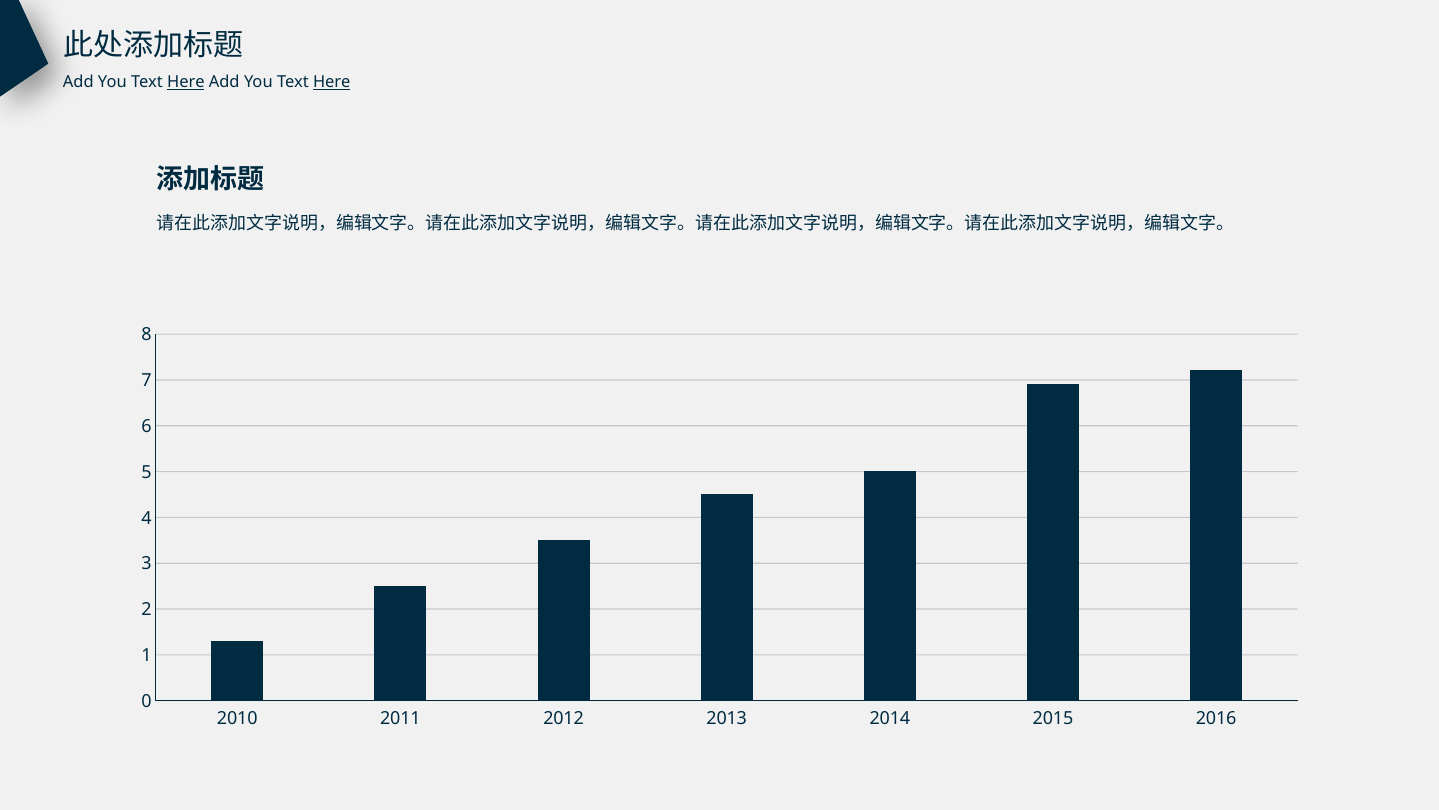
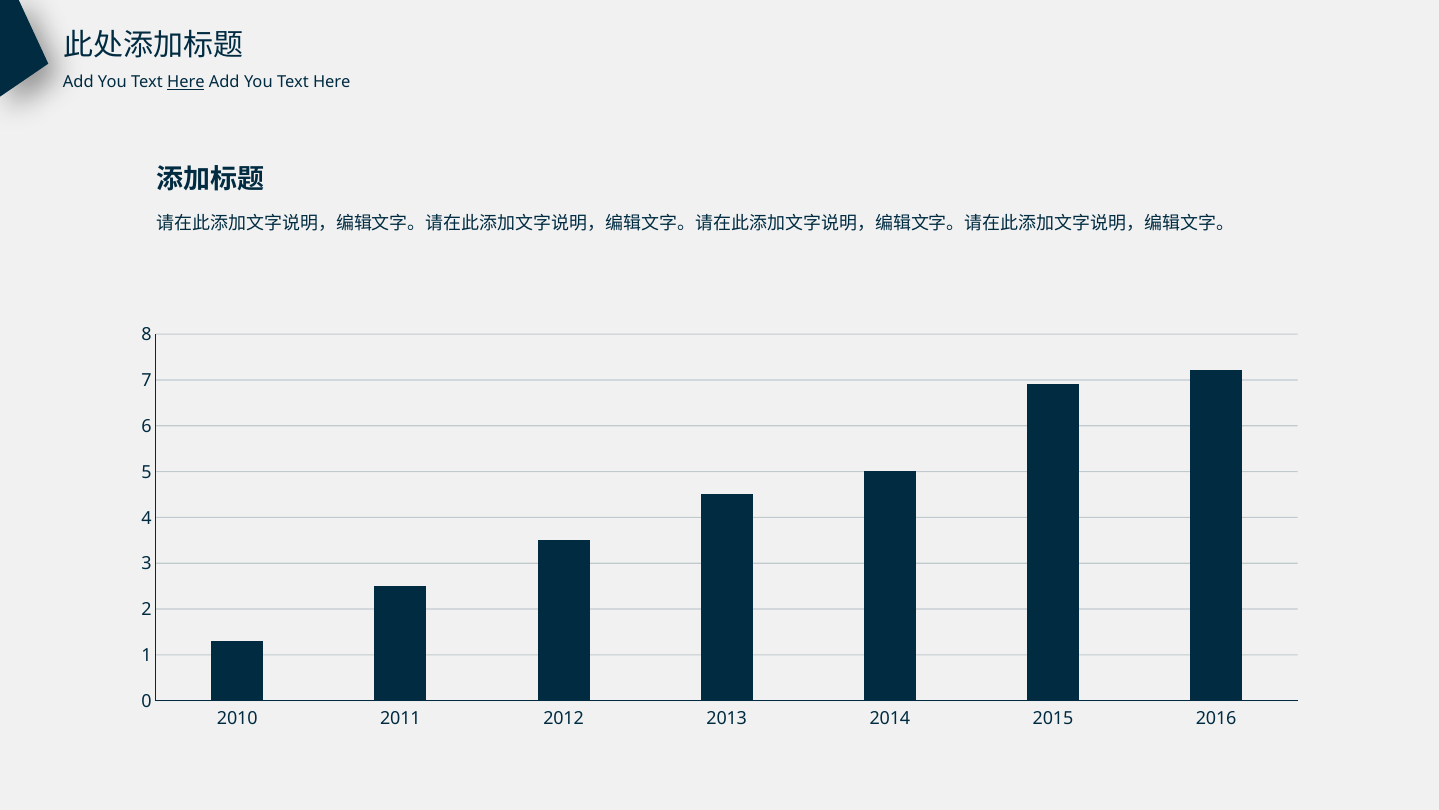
Here underline: present -> none (332, 82)
